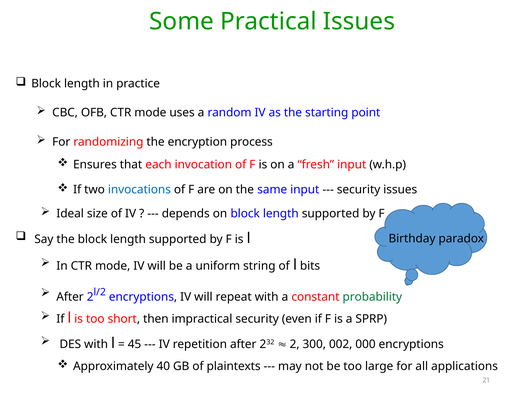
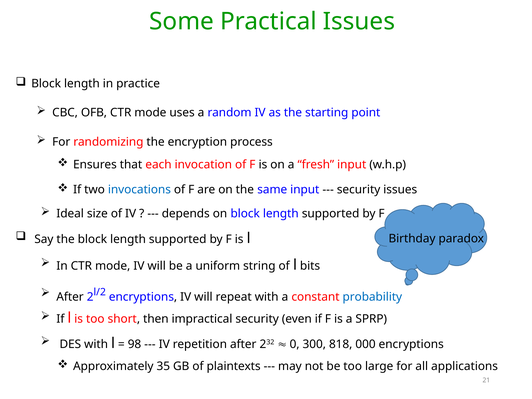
probability colour: green -> blue (372, 297)
45: 45 -> 98 (135, 344)
2: 2 -> 0 (295, 344)
002: 002 -> 818 (341, 344)
40: 40 -> 35 (163, 366)
